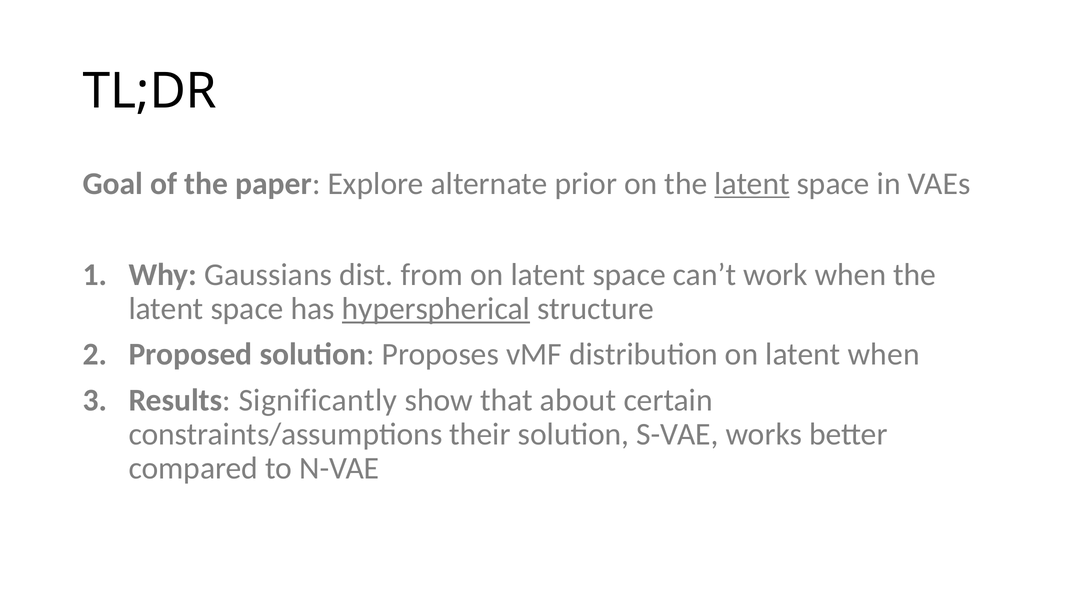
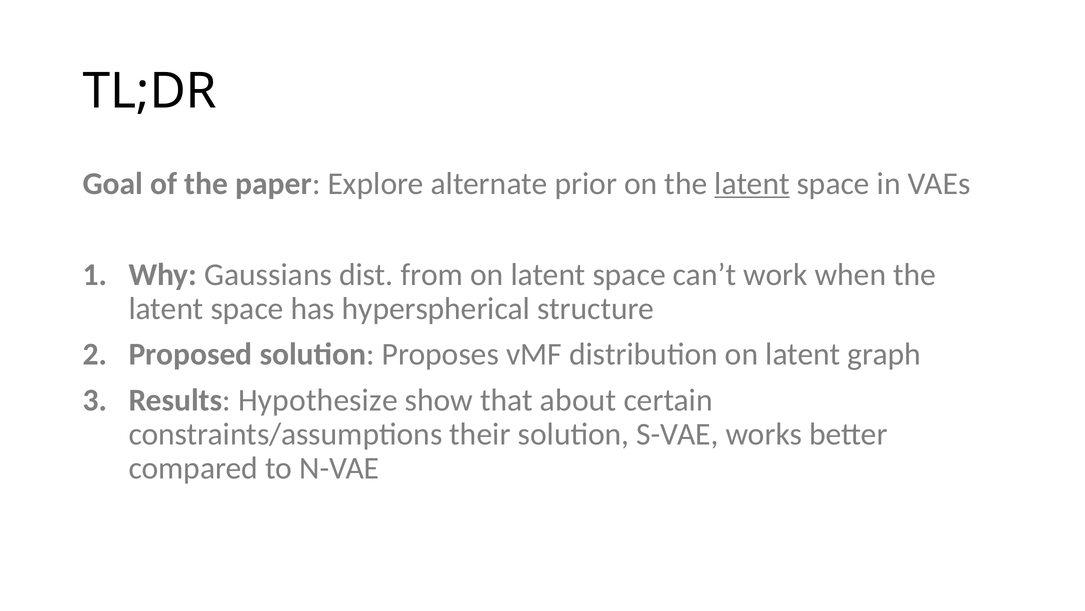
hyperspherical underline: present -> none (436, 309)
latent when: when -> graph (884, 354)
Significantly: Significantly -> Hypothesize (318, 400)
